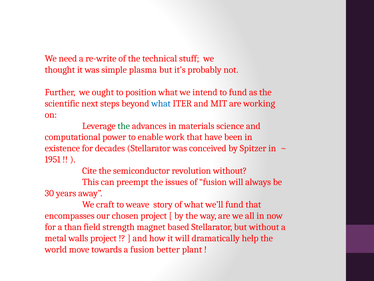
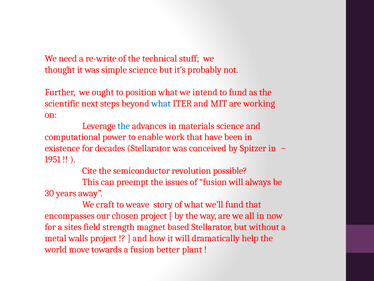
simple plasma: plasma -> science (143, 70)
the colour: green -> blue (124, 126)
revolution without: without -> possible (230, 171)
than: than -> sites (73, 227)
